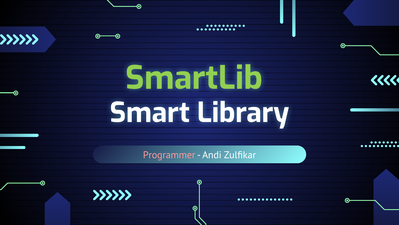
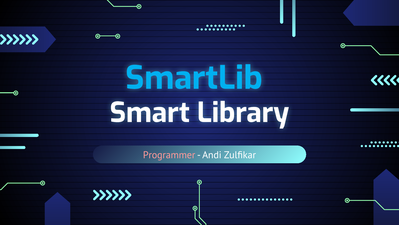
SmartLib colour: light green -> light blue (194, 78)
